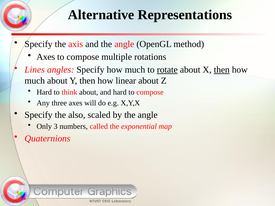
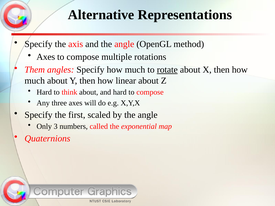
Lines: Lines -> Them (35, 70)
then underline: present -> none (222, 70)
also: also -> first (77, 115)
